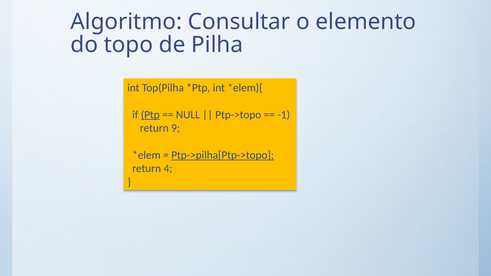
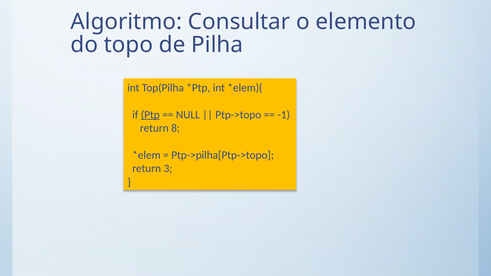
9: 9 -> 8 (176, 128)
Ptp->pilha[Ptp->topo underline: present -> none (223, 155)
4: 4 -> 3 (168, 169)
